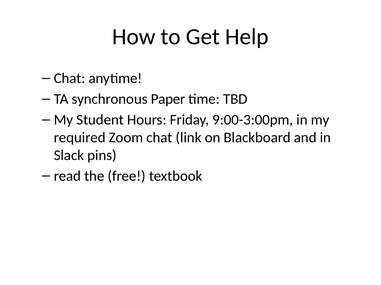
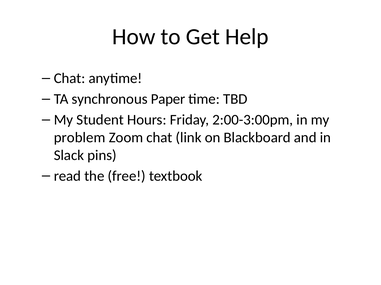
9:00-3:00pm: 9:00-3:00pm -> 2:00-3:00pm (253, 120)
required: required -> problem (80, 138)
